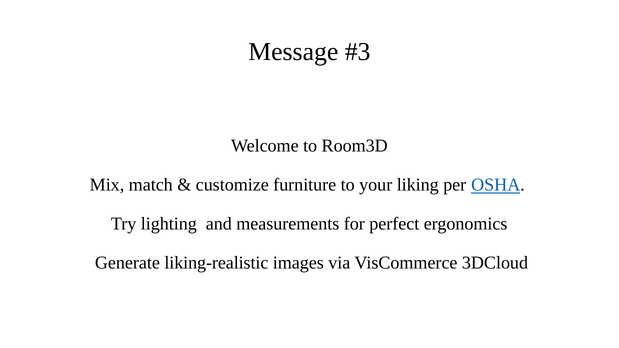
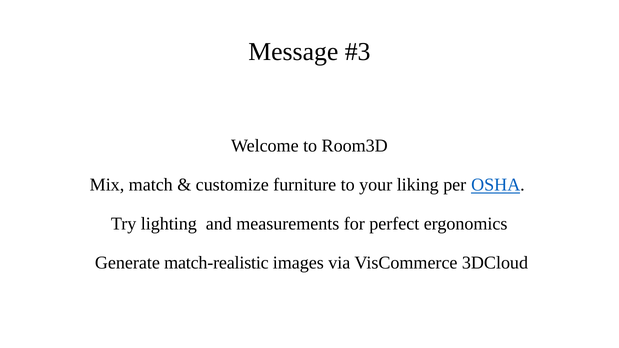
liking-realistic: liking-realistic -> match-realistic (216, 263)
